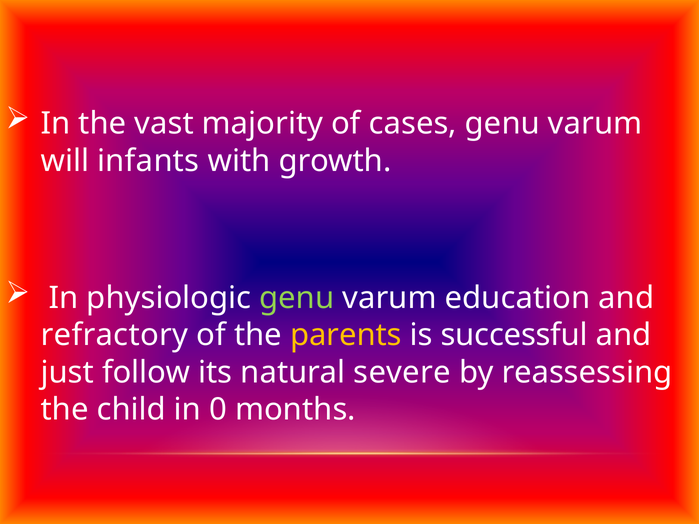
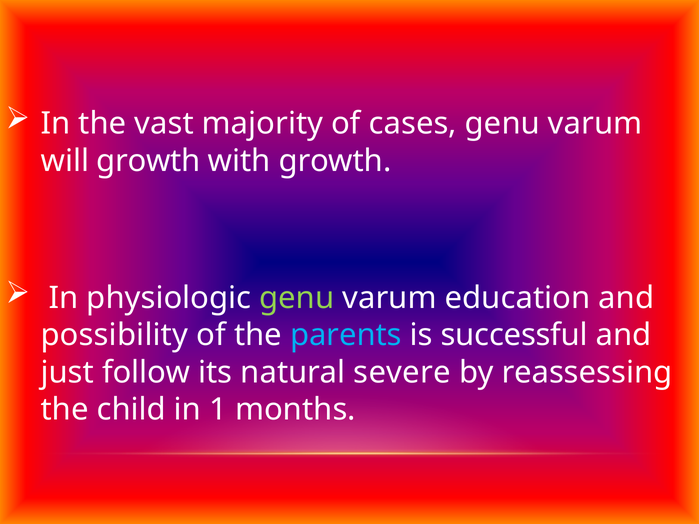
will infants: infants -> growth (149, 161)
refractory: refractory -> possibility (114, 335)
parents colour: yellow -> light blue (346, 335)
0: 0 -> 1 (218, 410)
